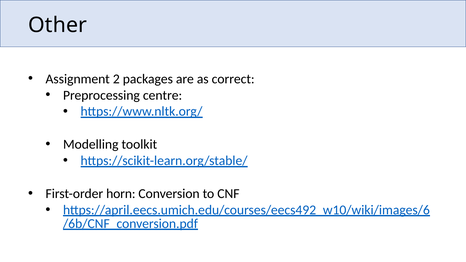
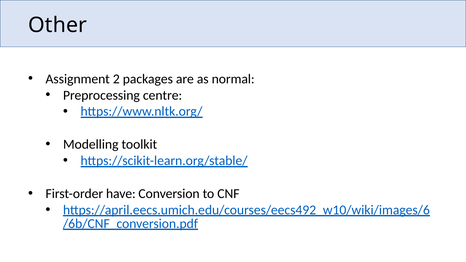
correct: correct -> normal (233, 79)
horn: horn -> have (121, 194)
